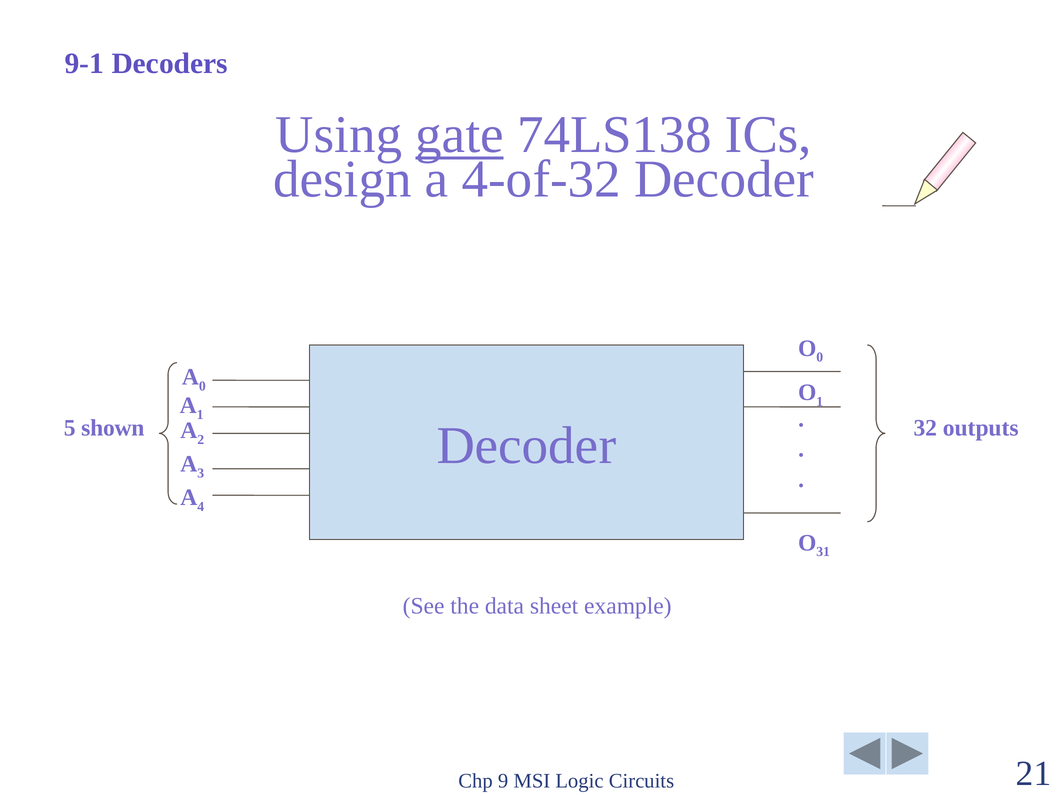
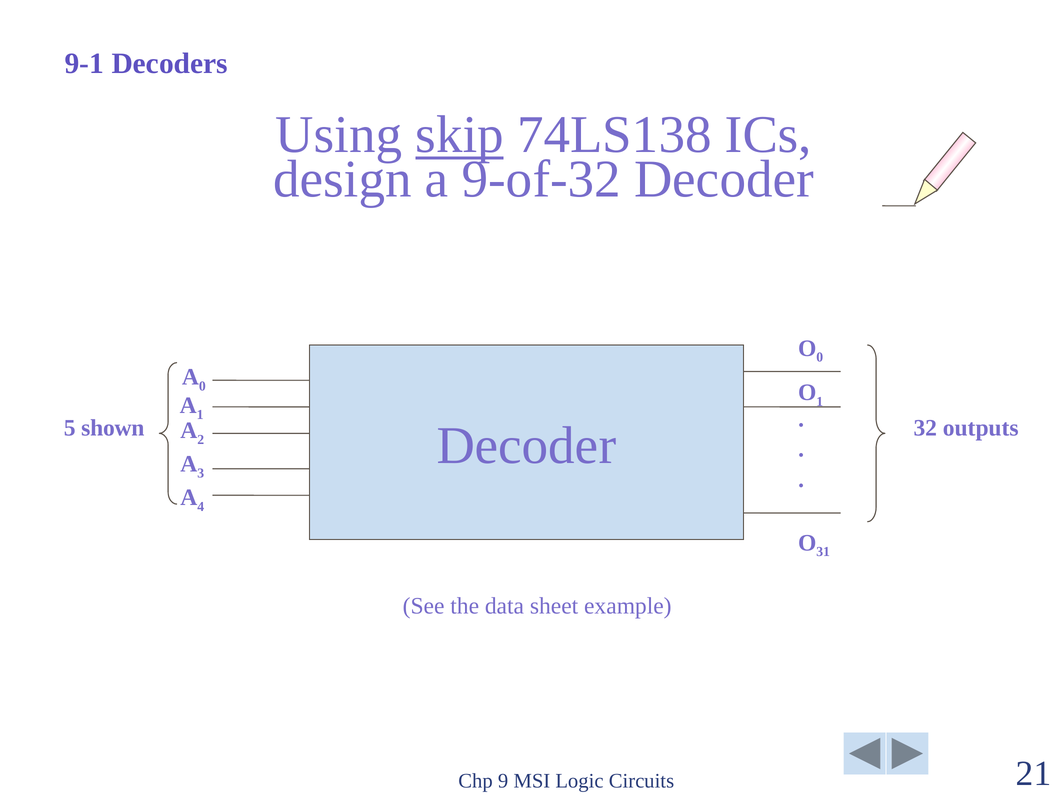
gate: gate -> skip (460, 135)
4-of-32: 4-of-32 -> 9-of-32 (541, 179)
